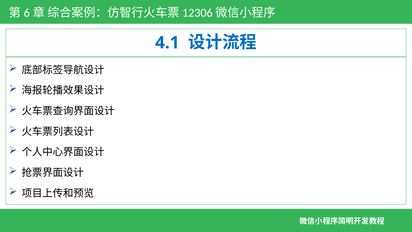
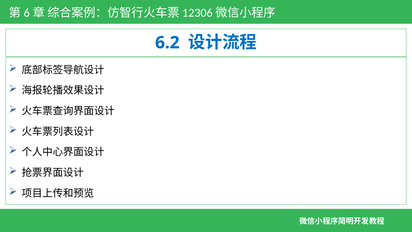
4.1: 4.1 -> 6.2 (167, 43)
